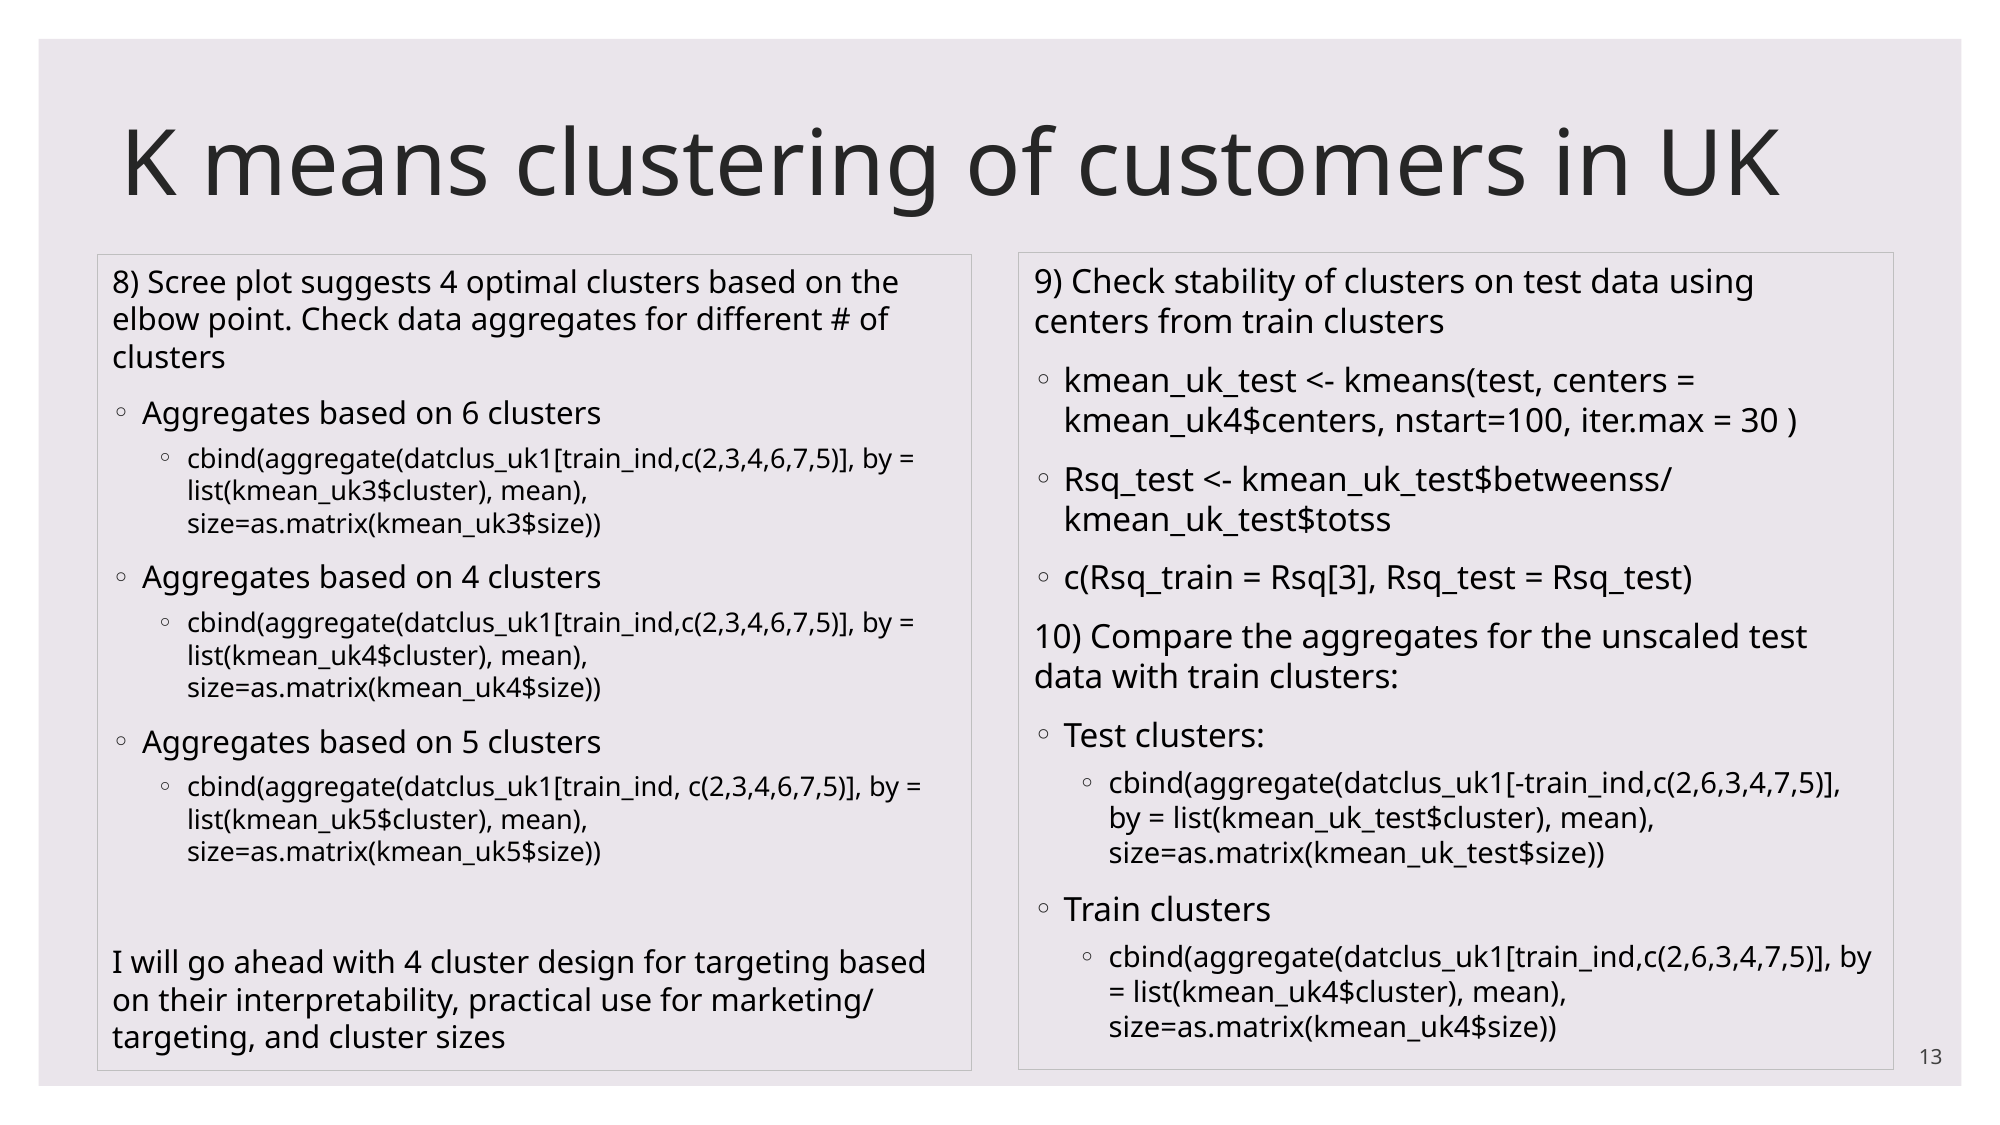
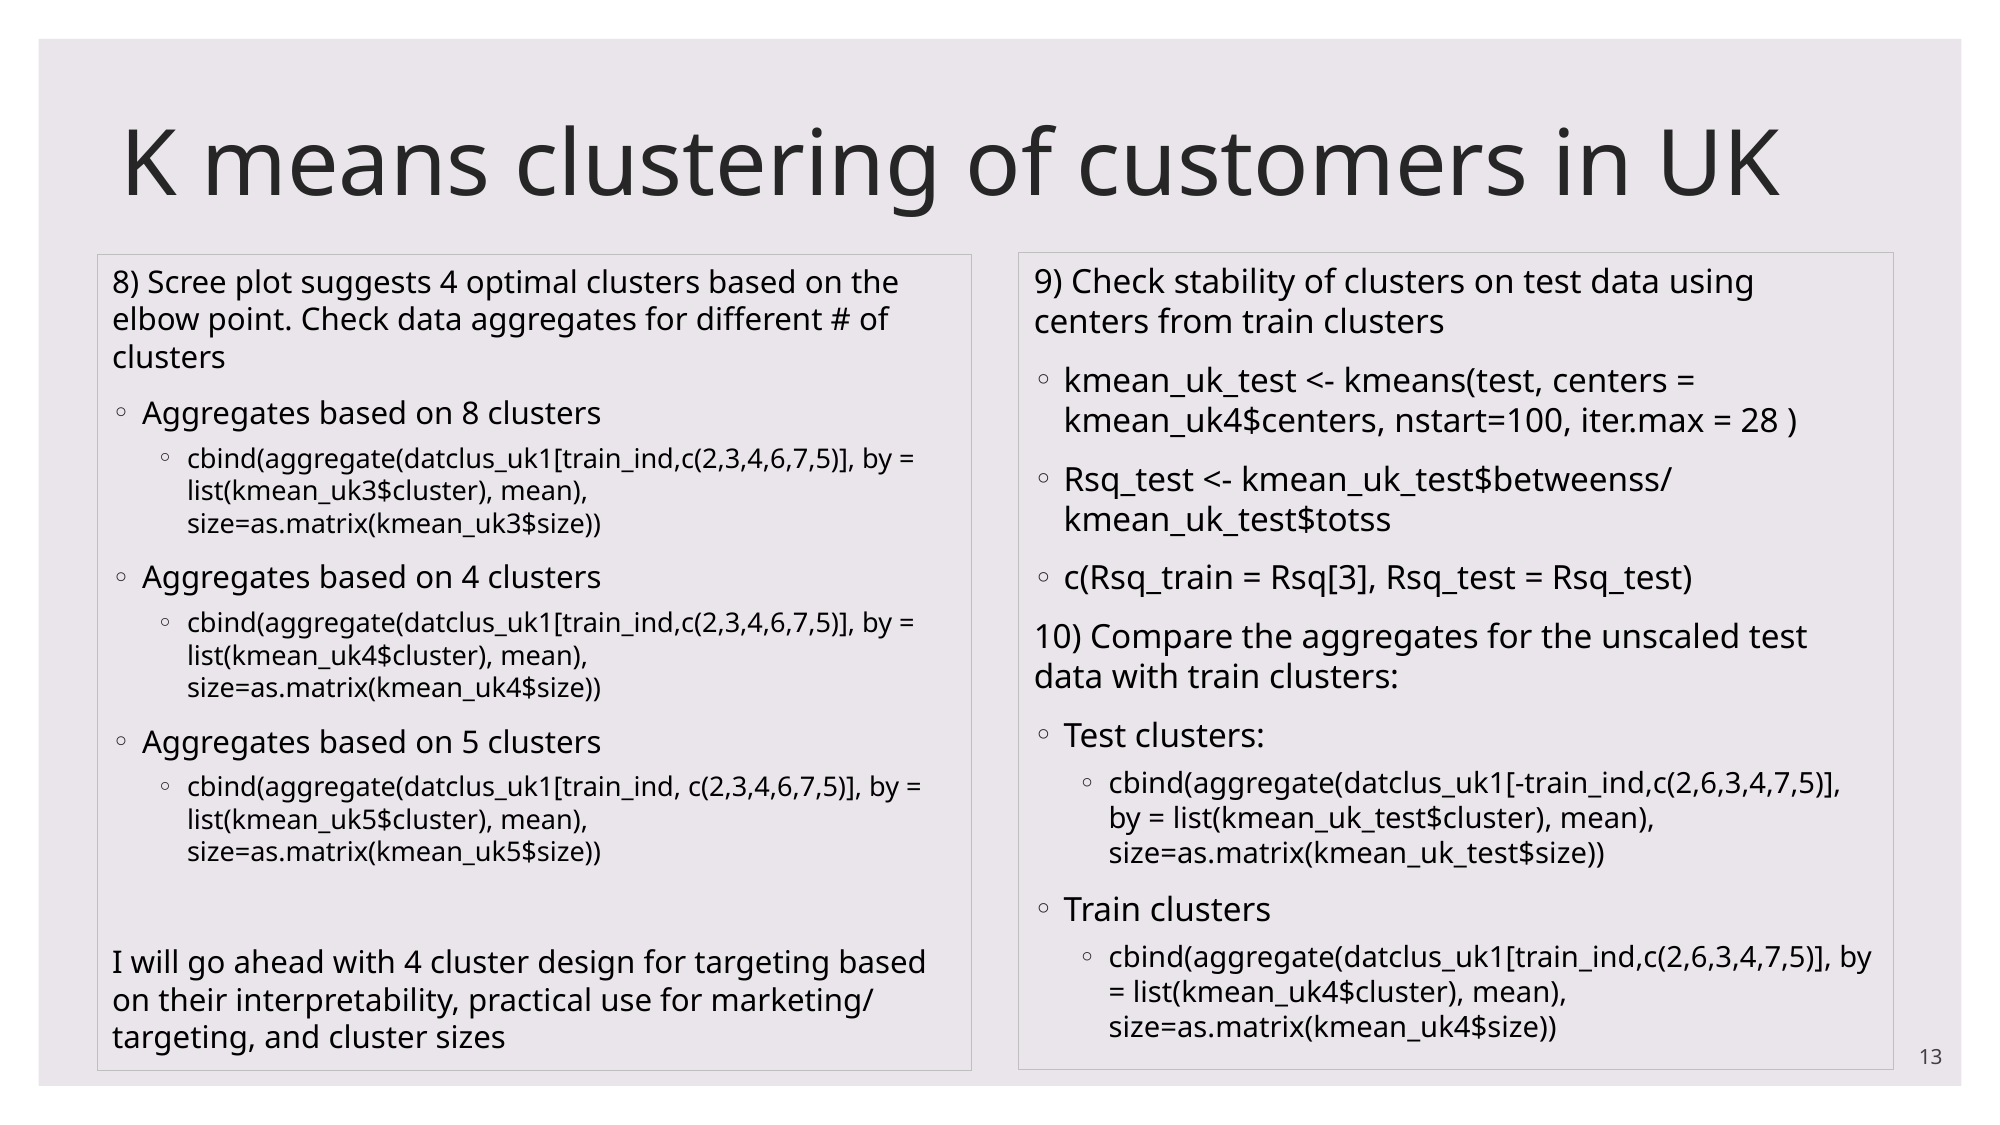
on 6: 6 -> 8 (471, 414)
30: 30 -> 28 (1760, 421)
